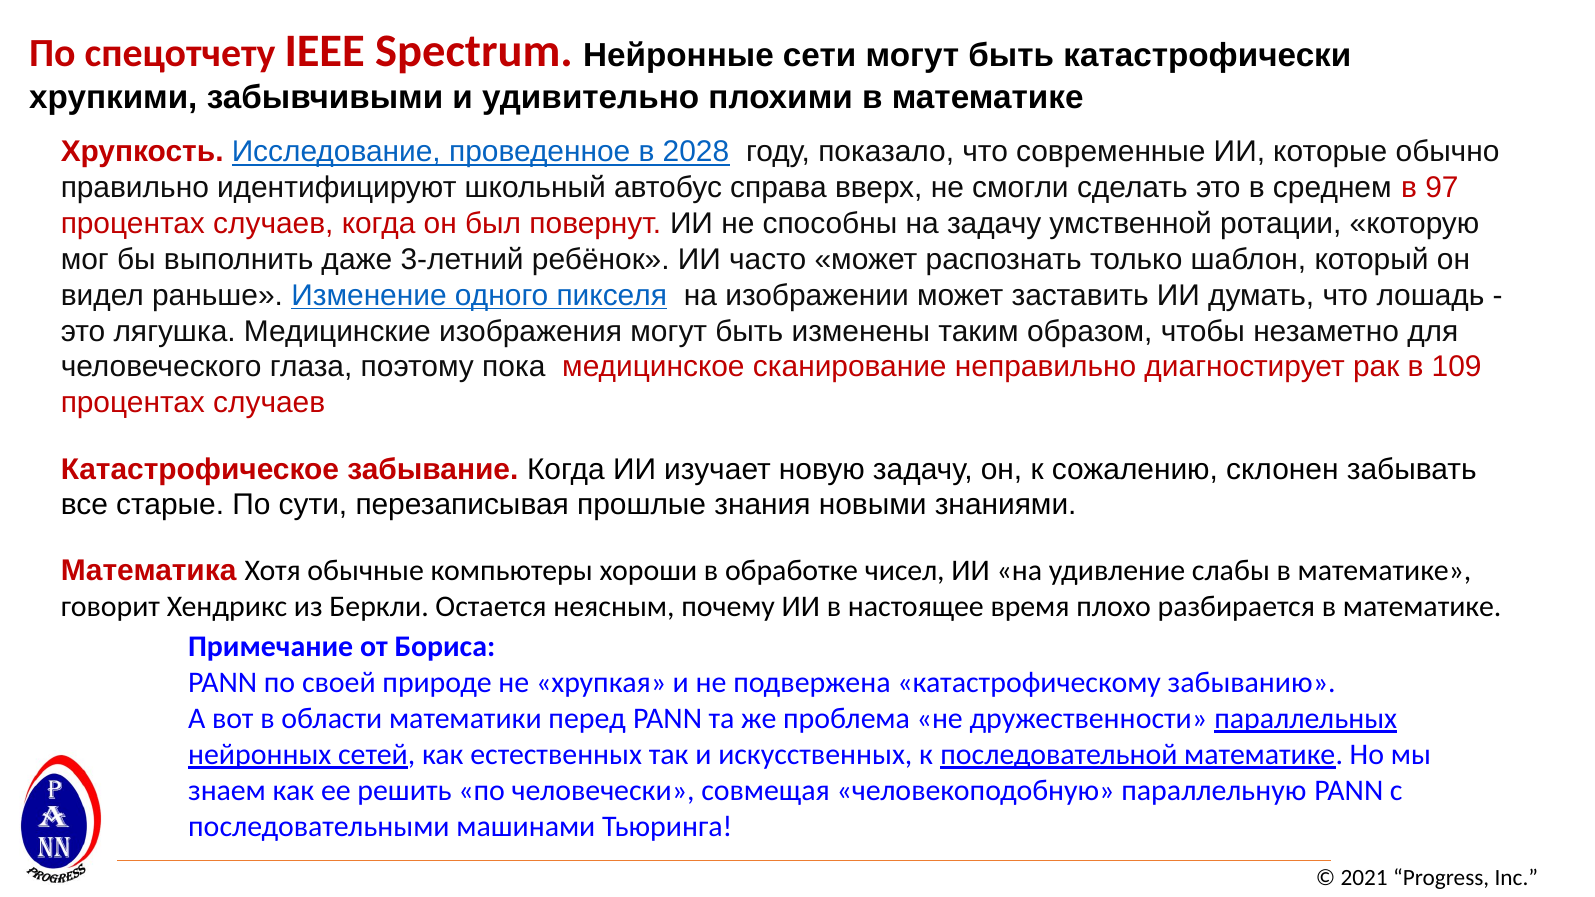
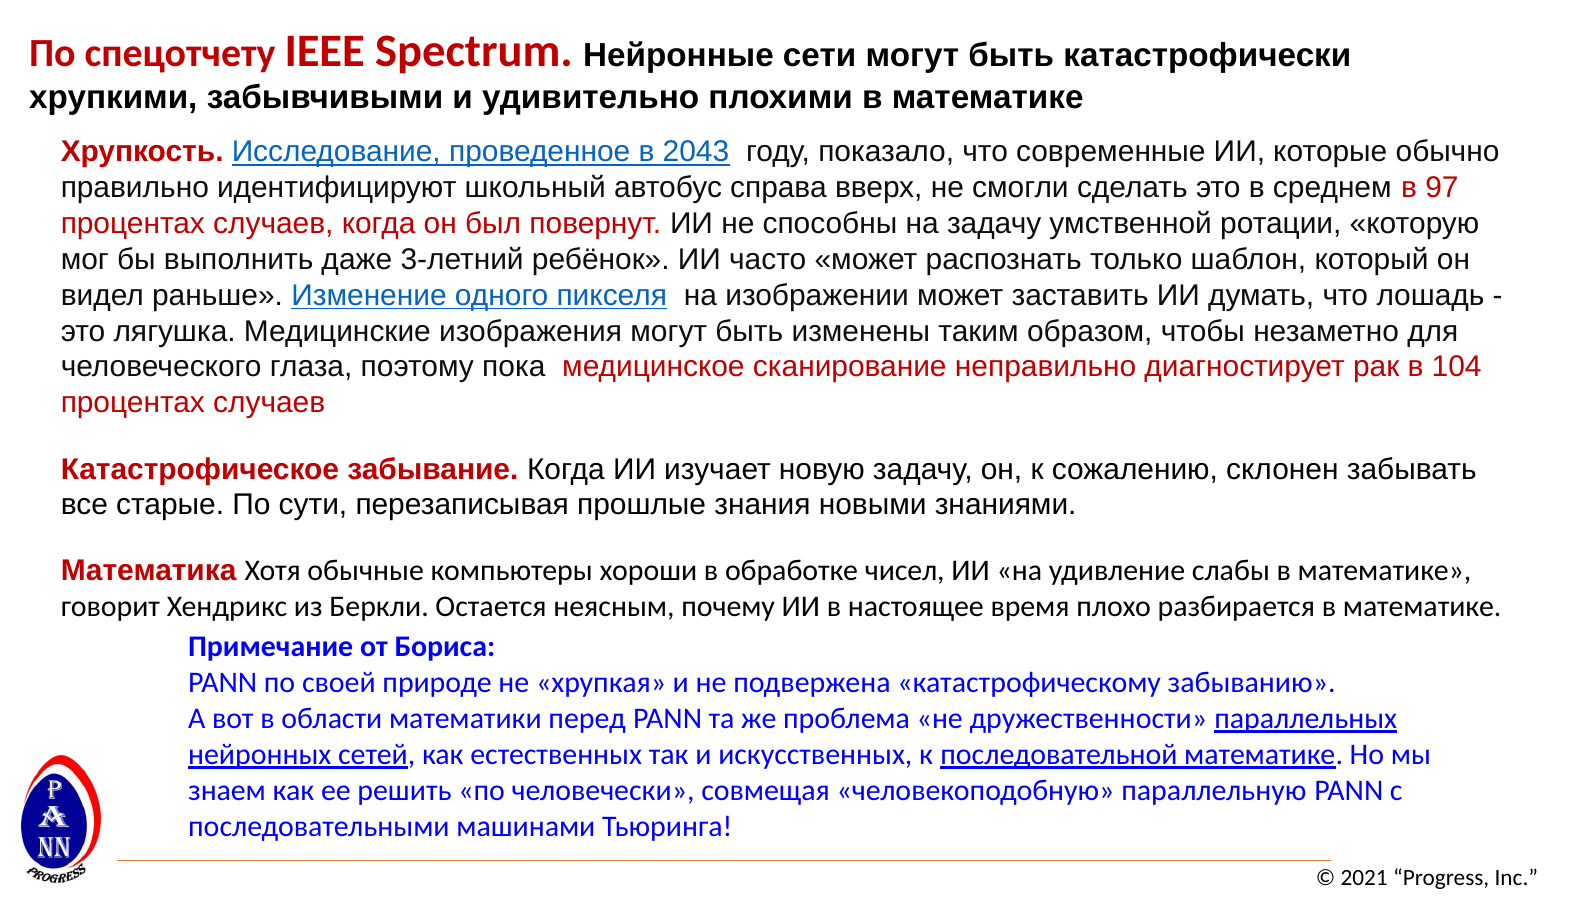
2028: 2028 -> 2043 (696, 152)
109: 109 -> 104 (1457, 367)
